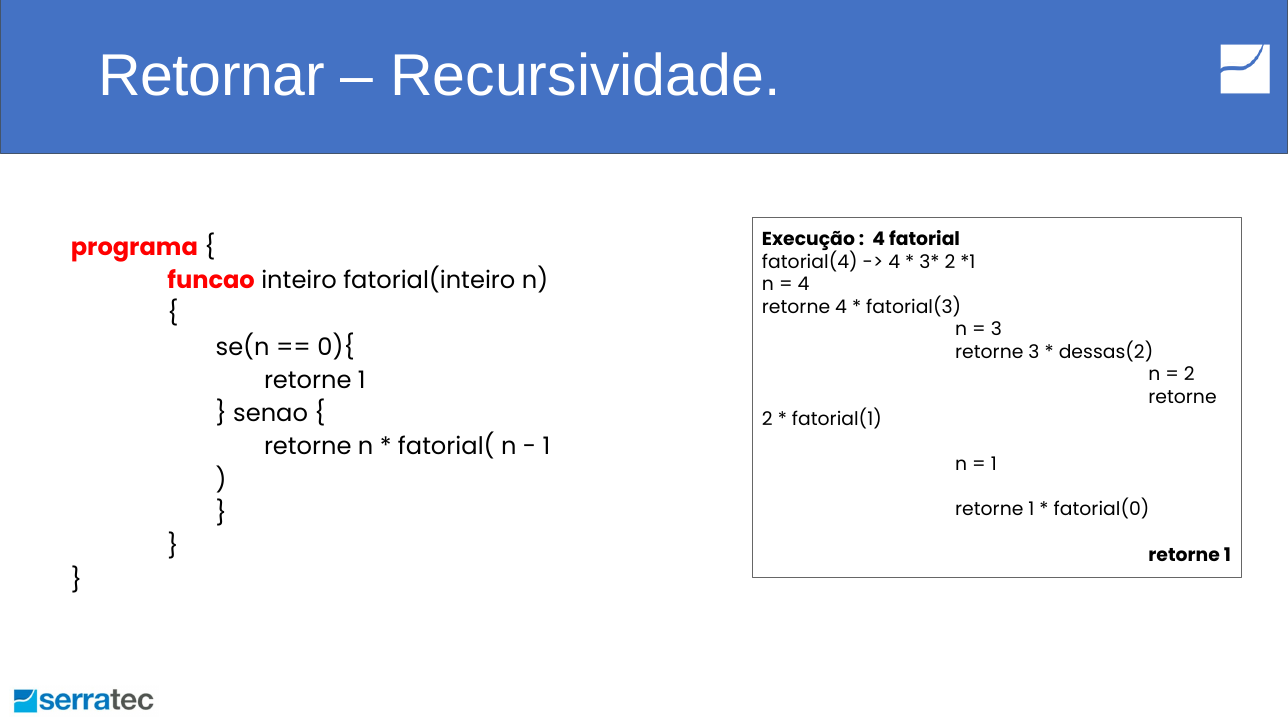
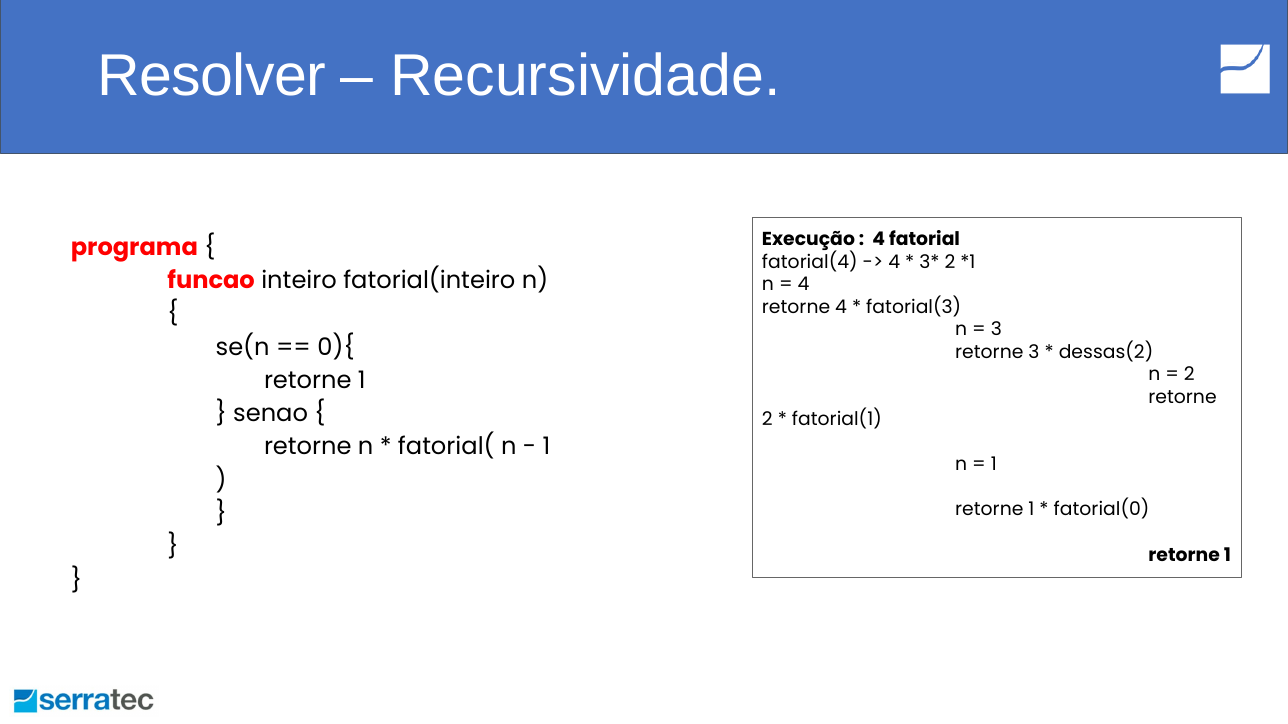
Retornar: Retornar -> Resolver (212, 76)
